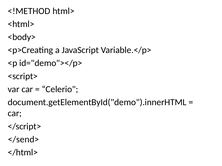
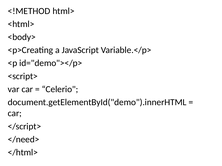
</send>: </send> -> </need> (24, 140)
